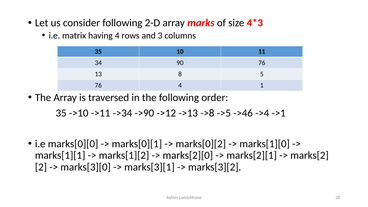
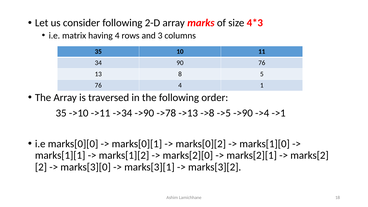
->12: ->12 -> ->78 (166, 113)
->5 ->46: ->46 -> ->90 (243, 113)
